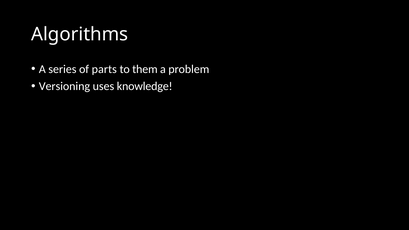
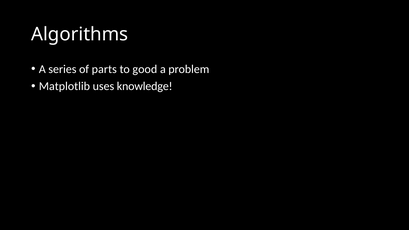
them: them -> good (145, 69)
Versioning: Versioning -> Matplotlib (64, 86)
